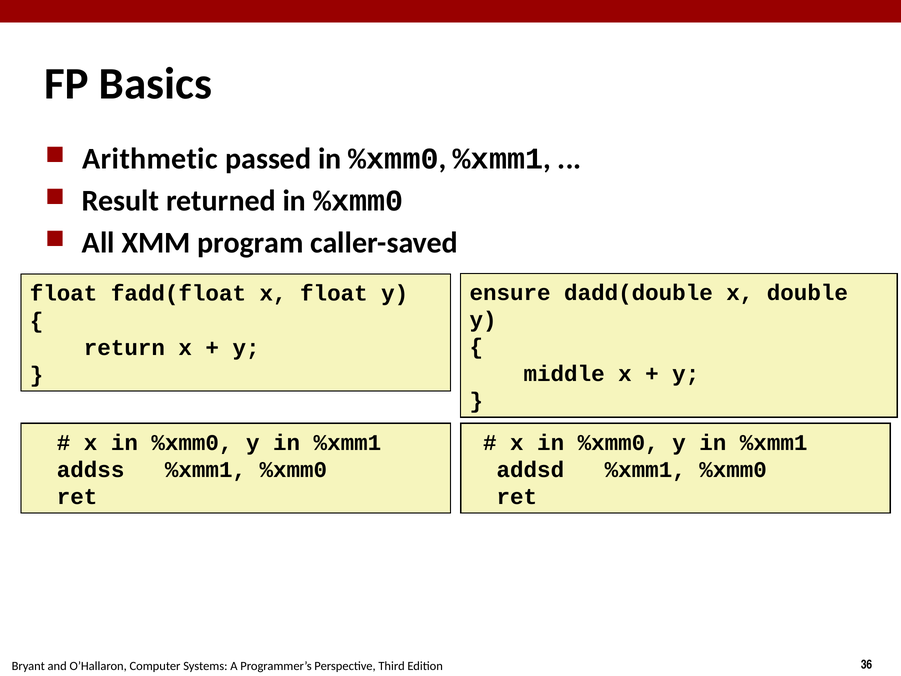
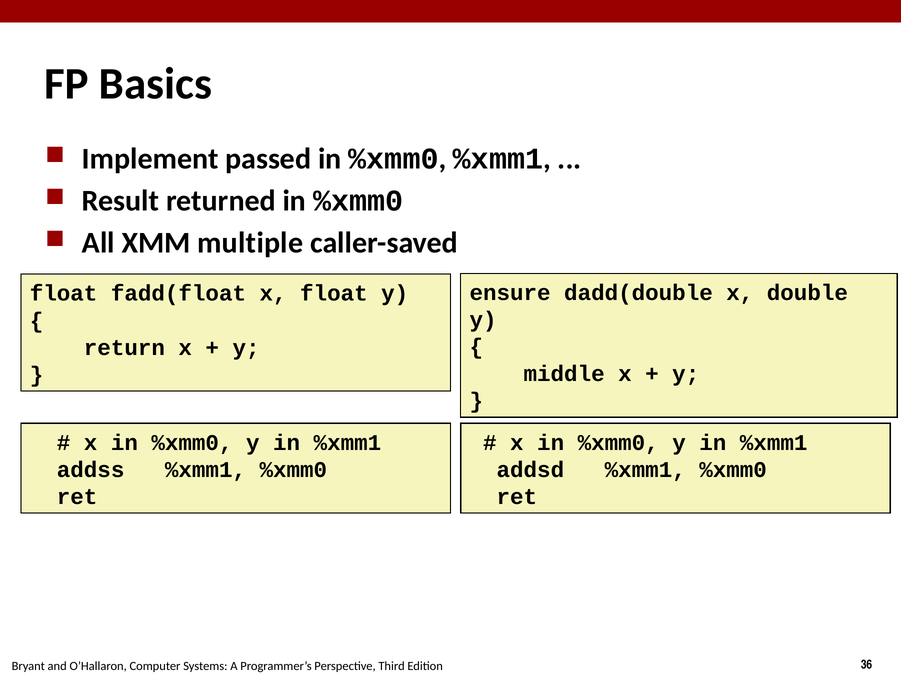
Arithmetic: Arithmetic -> Implement (150, 159)
program: program -> multiple (250, 243)
